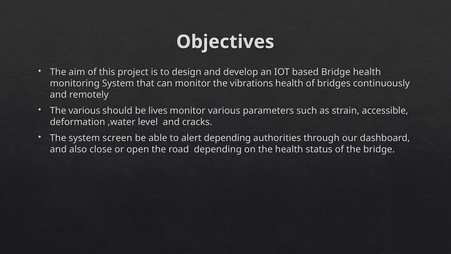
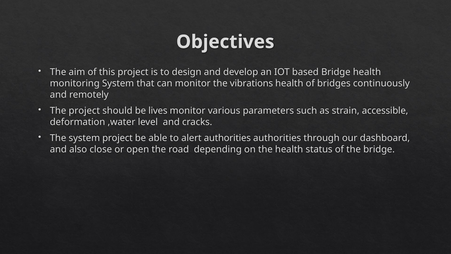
The various: various -> project (84, 111)
system screen: screen -> project (117, 138)
alert depending: depending -> authorities (227, 138)
